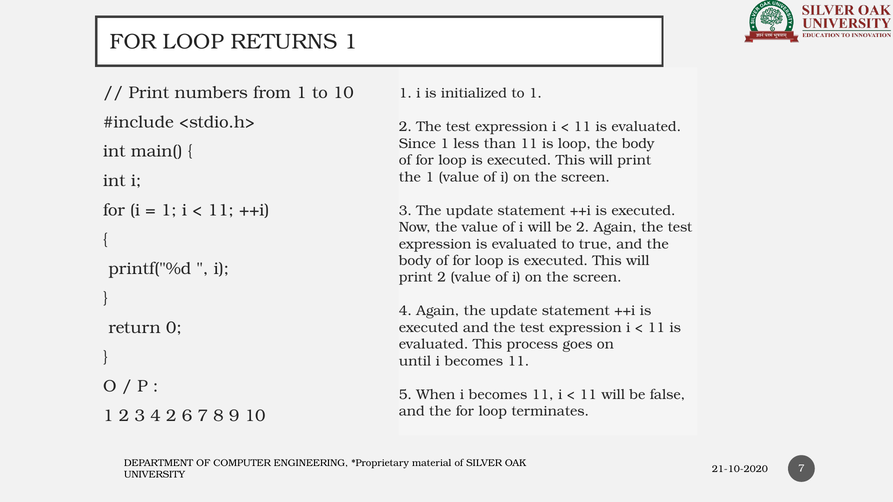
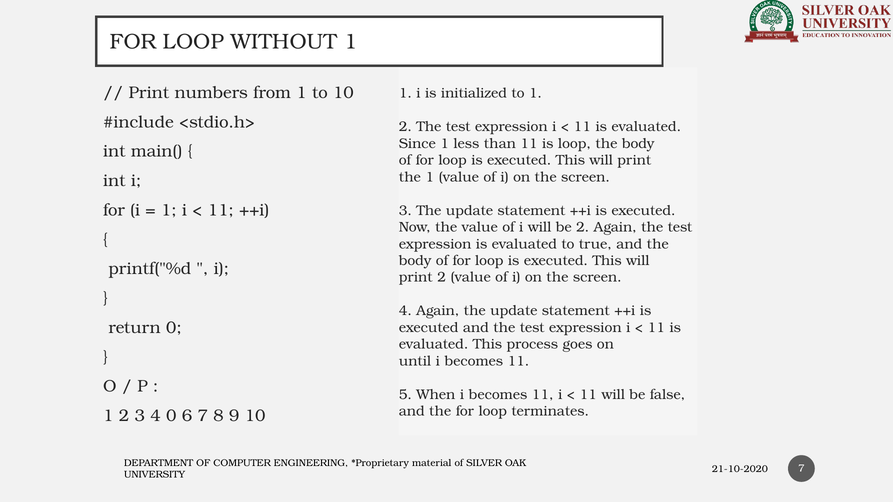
RETURNS: RETURNS -> WITHOUT (284, 42)
4 2: 2 -> 0 (171, 416)
